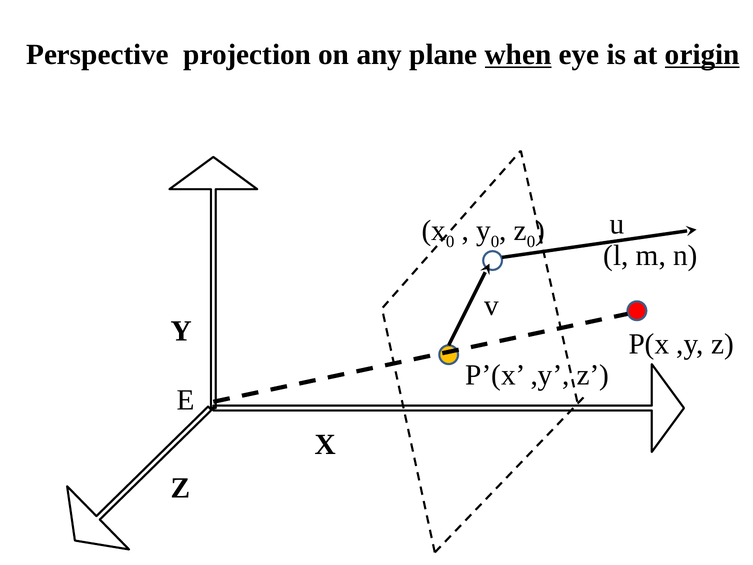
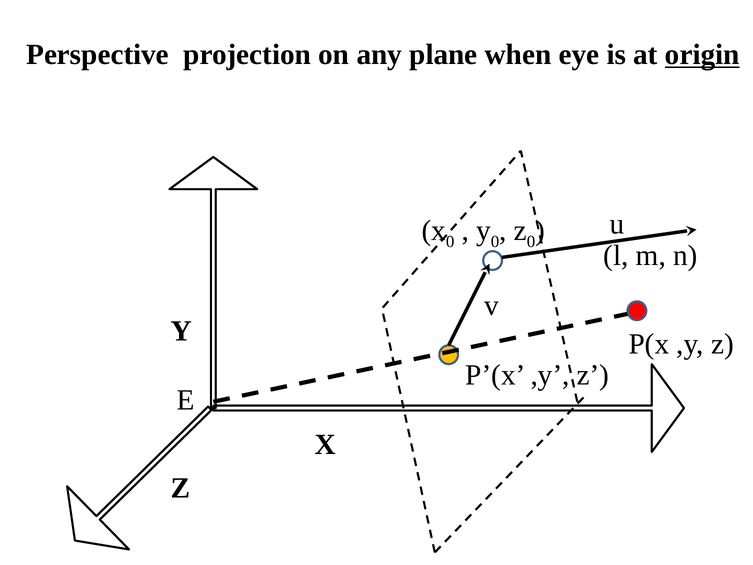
when underline: present -> none (518, 55)
